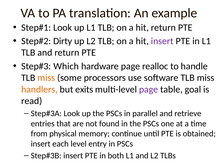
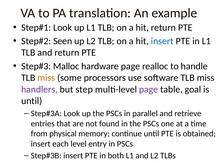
Dirty: Dirty -> Seen (63, 41)
insert colour: purple -> blue (162, 41)
Which: Which -> Malloc (66, 66)
handlers colour: orange -> purple (39, 90)
exits: exits -> step (84, 90)
read: read -> until (32, 101)
